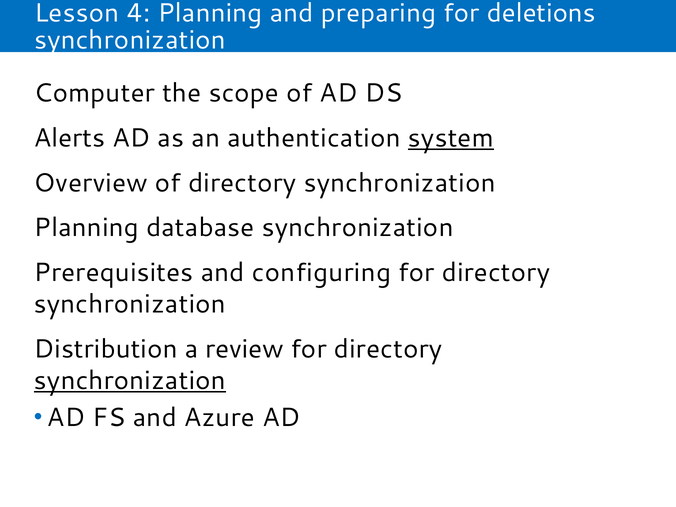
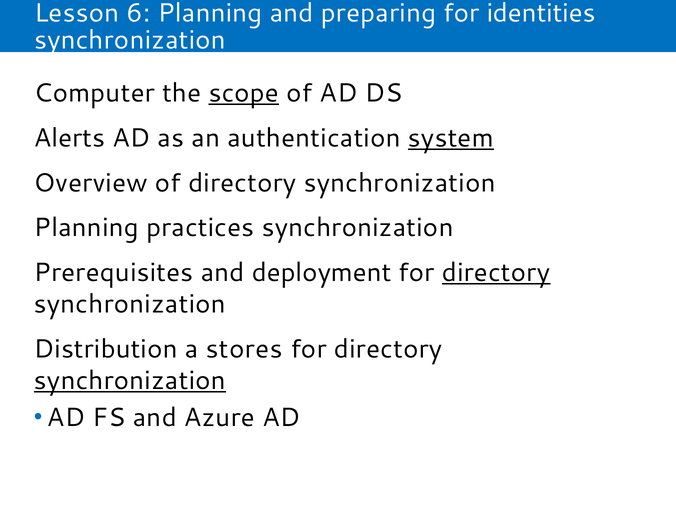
4: 4 -> 6 (138, 13)
deletions: deletions -> identities (541, 13)
scope underline: none -> present (244, 93)
database: database -> practices (200, 228)
configuring: configuring -> deployment (322, 273)
directory underline: none -> present (496, 273)
review: review -> stores (244, 349)
